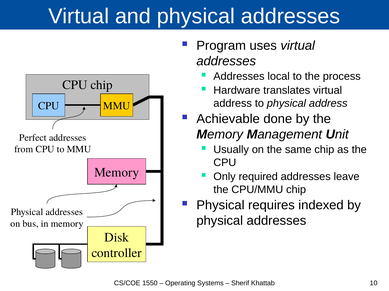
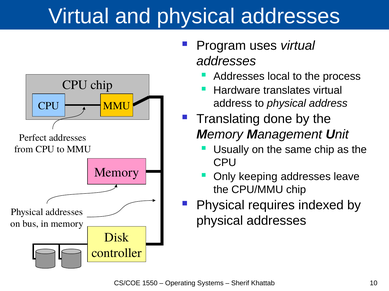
Achievable: Achievable -> Translating (228, 119)
required: required -> keeping (258, 177)
